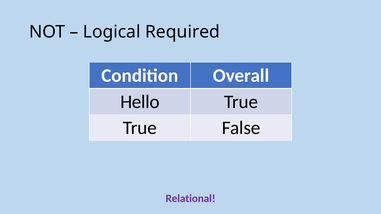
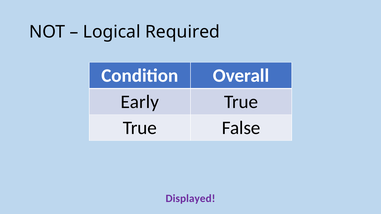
Hello: Hello -> Early (140, 102)
Relational: Relational -> Displayed (190, 199)
